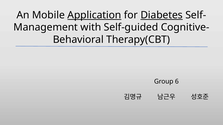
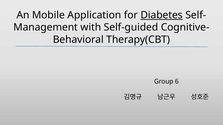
Application underline: present -> none (94, 15)
